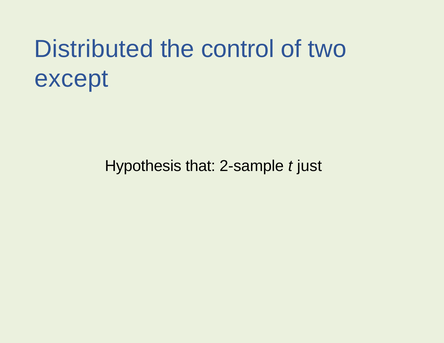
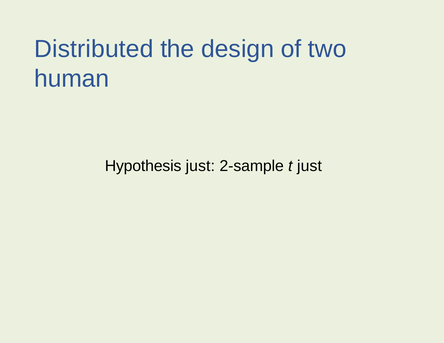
control: control -> design (238, 49)
except: except -> human (72, 79)
Hypothesis that: that -> just (200, 166)
